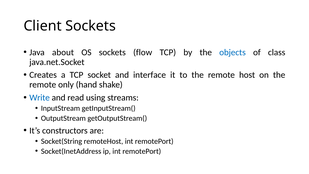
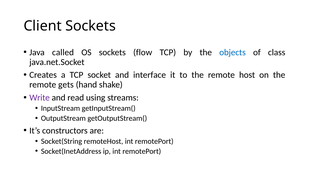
about: about -> called (63, 52)
only: only -> gets (66, 85)
Write colour: blue -> purple (40, 98)
